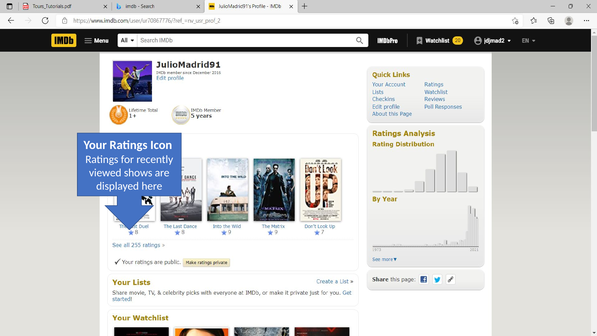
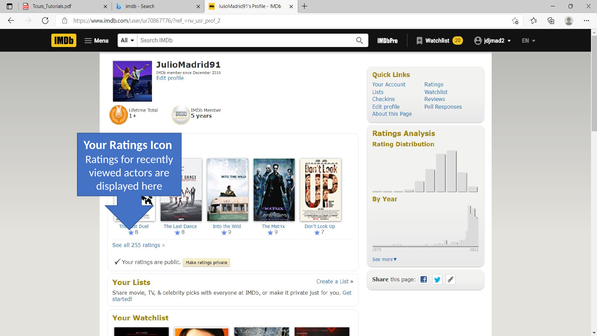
shows: shows -> actors (138, 173)
